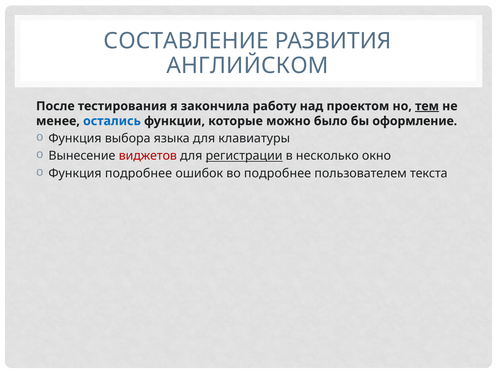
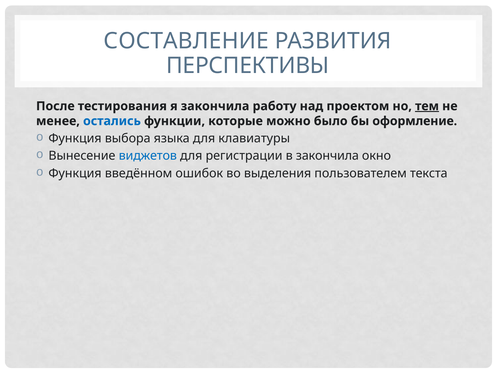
АНГЛИЙСКОМ: АНГЛИЙСКОМ -> ПЕРСПЕКТИВЫ (248, 66)
виджетов colour: red -> blue (148, 156)
регистрации underline: present -> none (244, 156)
в несколько: несколько -> закончила (327, 156)
Функция подробнее: подробнее -> введённом (139, 173)
во подробнее: подробнее -> выделения (278, 173)
